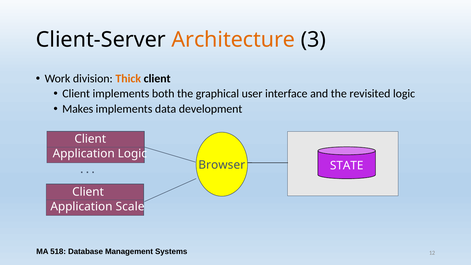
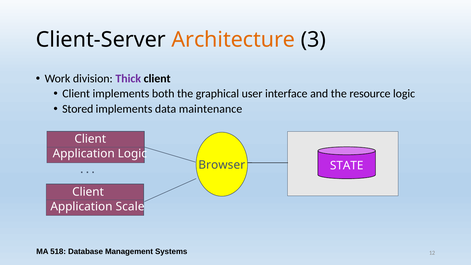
Thick colour: orange -> purple (128, 79)
revisited: revisited -> resource (370, 94)
Makes: Makes -> Stored (78, 109)
development: development -> maintenance (211, 109)
